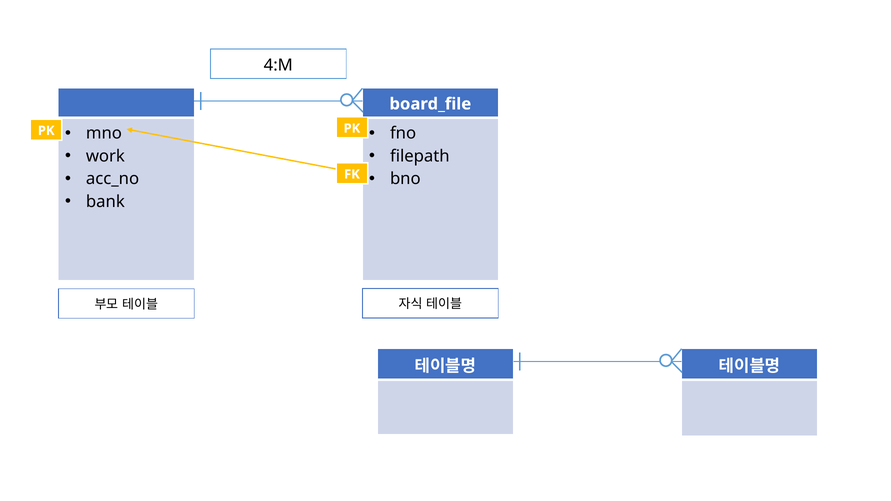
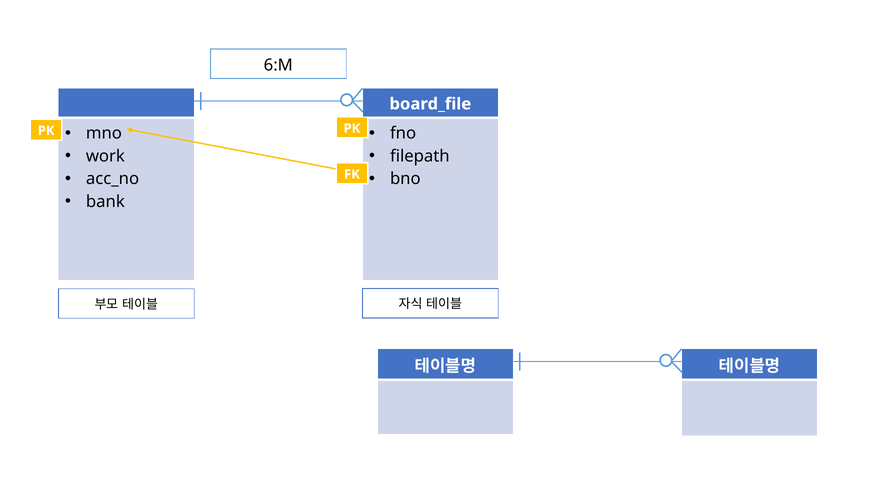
4:M: 4:M -> 6:M (278, 65)
